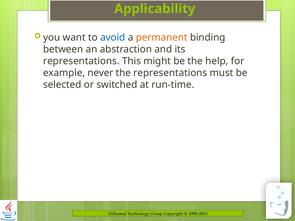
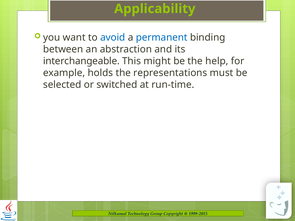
permanent colour: orange -> blue (162, 38)
representations: representations -> interchangeable (81, 61)
never: never -> holds (100, 73)
